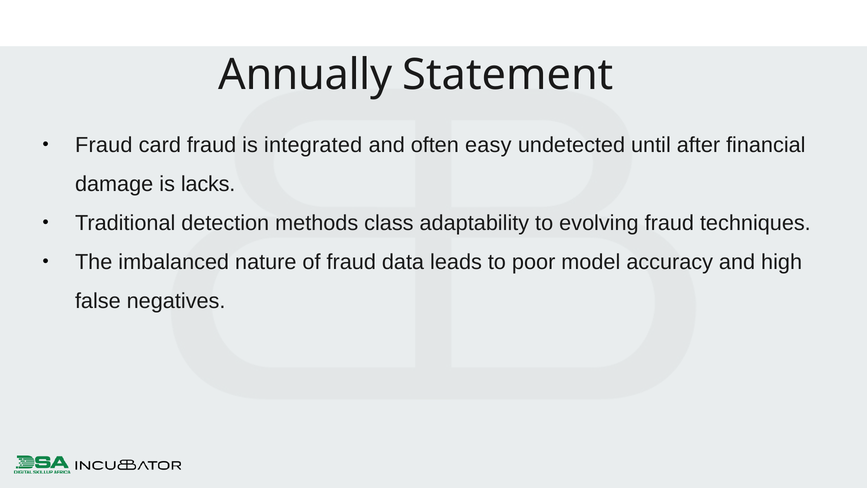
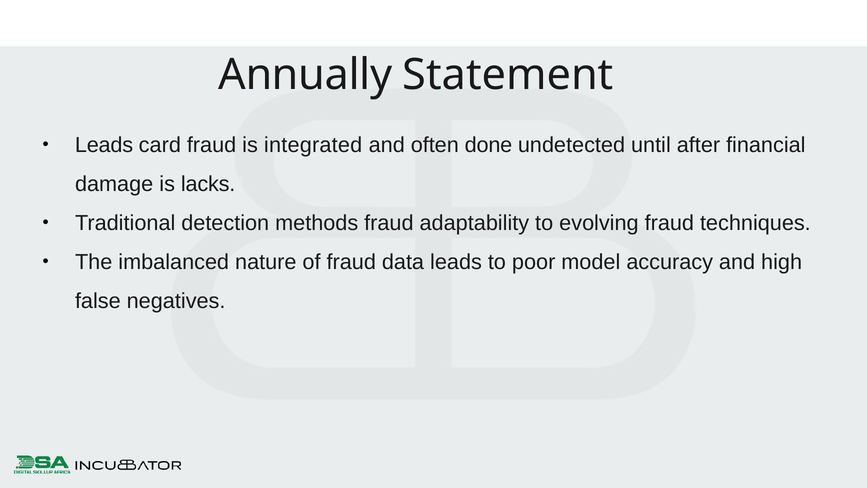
Fraud: Fraud -> Leads (104, 145)
easy: easy -> done (488, 145)
methods class: class -> fraud (389, 223)
